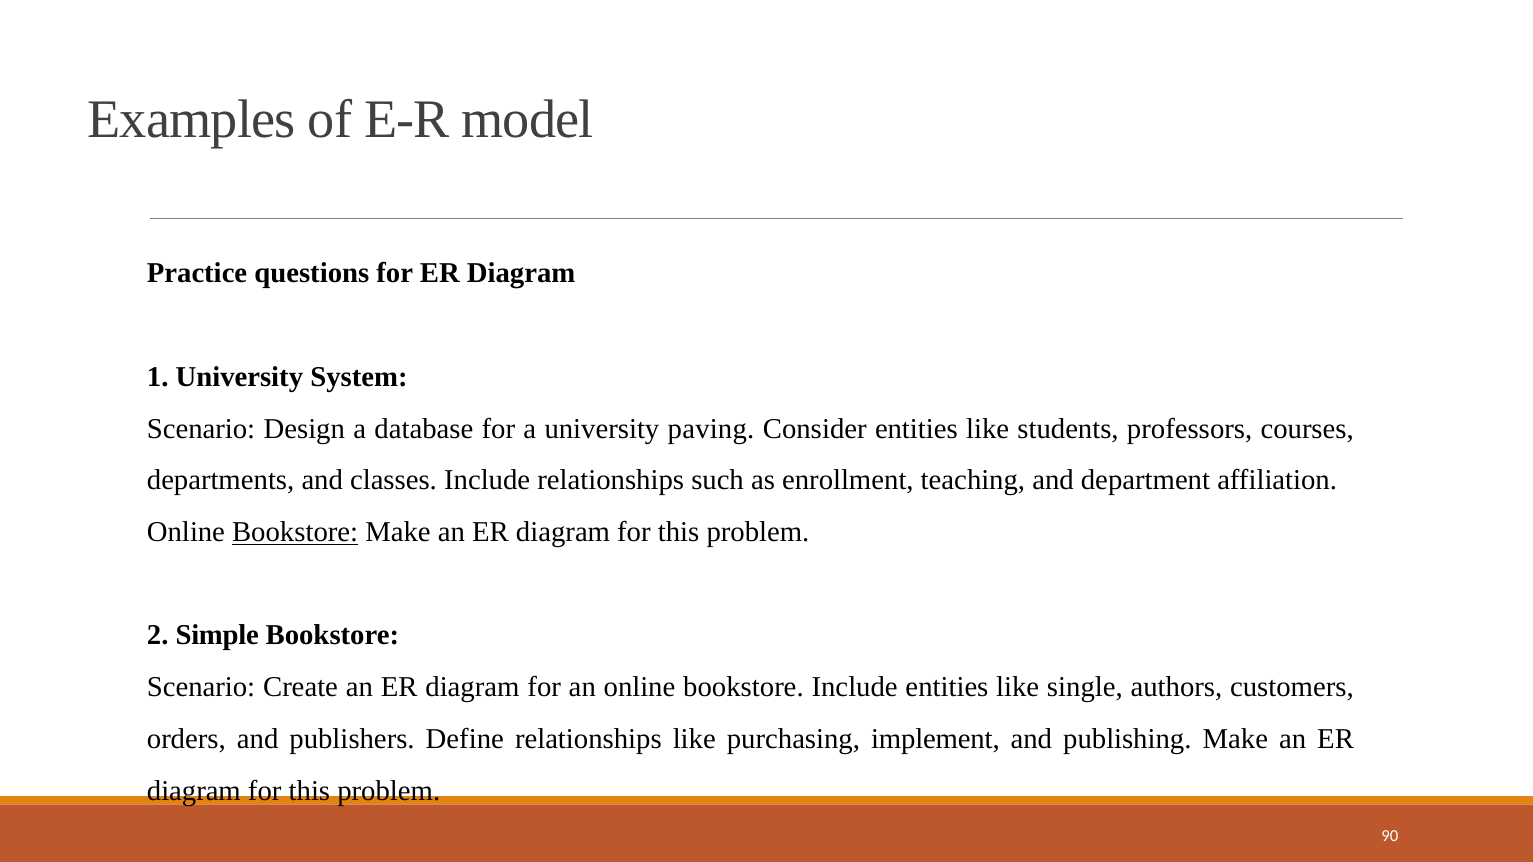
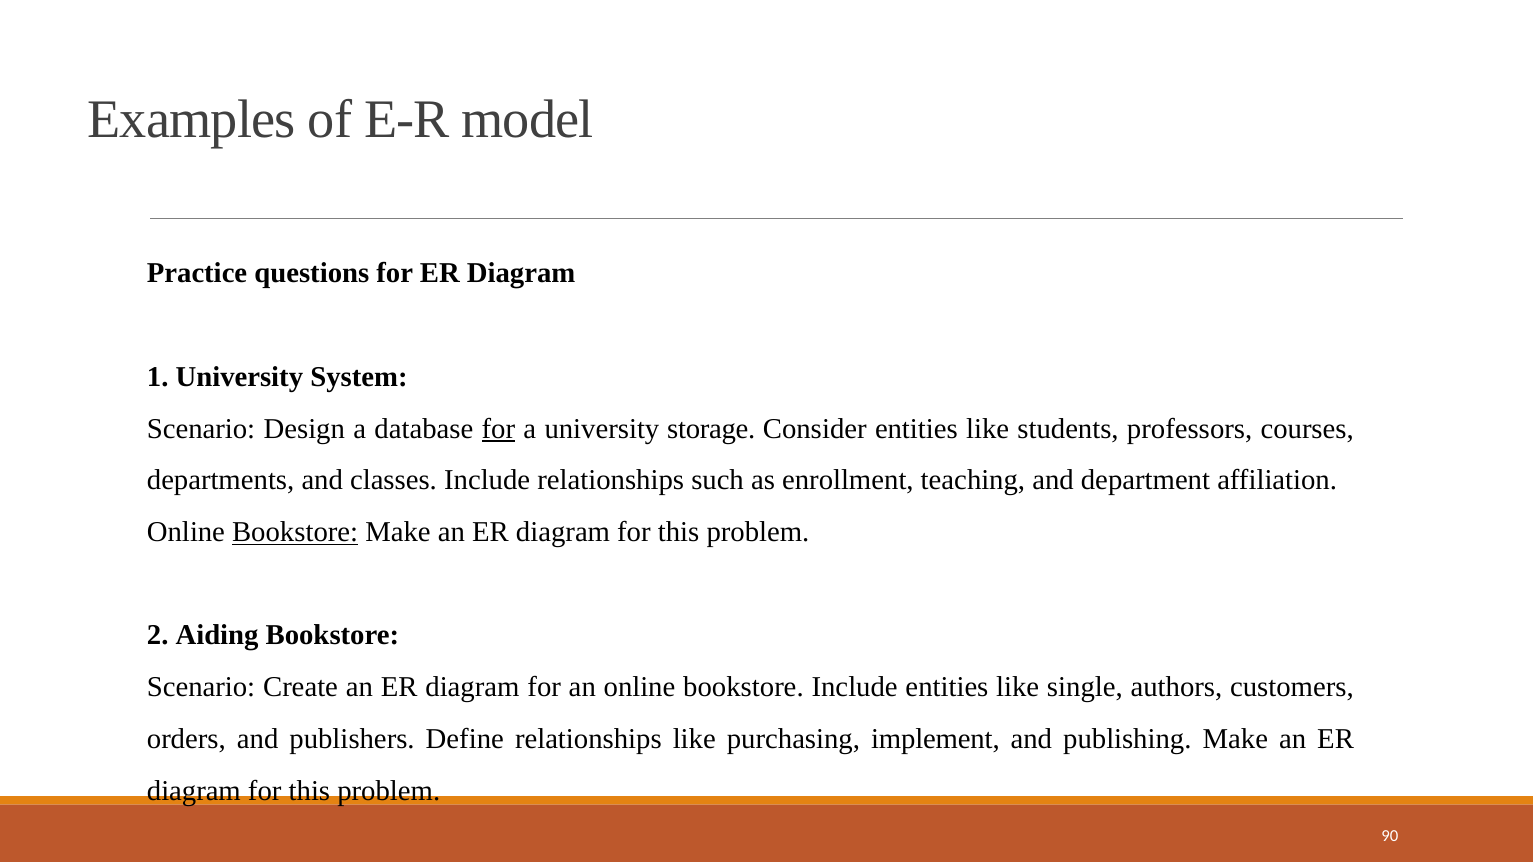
for underline: none -> present (498, 429)
paving: paving -> storage (711, 429)
Simple: Simple -> Aiding (217, 636)
